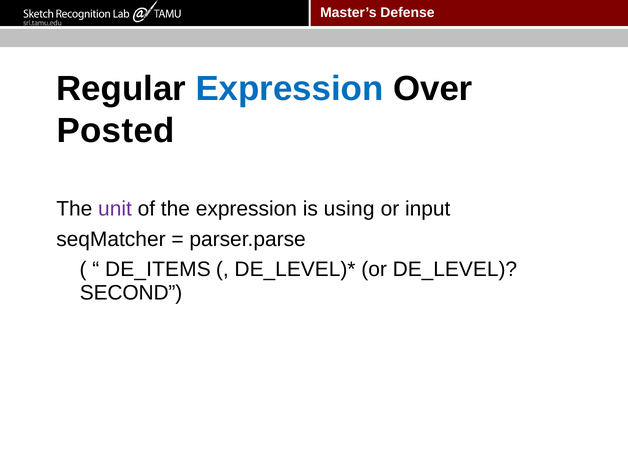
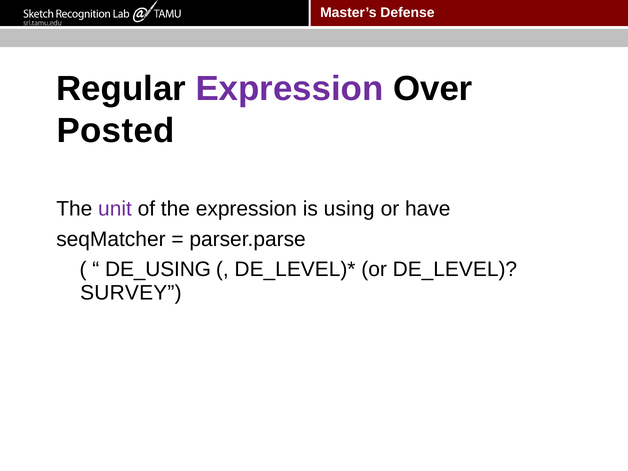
Expression colour: blue -> purple (289, 89)
input: input -> have (428, 209)
DE_ITEMS: DE_ITEMS -> DE_USING (158, 270)
SECOND: SECOND -> SURVEY (131, 293)
